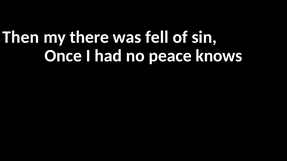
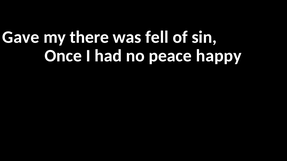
Then: Then -> Gave (21, 37)
knows: knows -> happy (219, 56)
